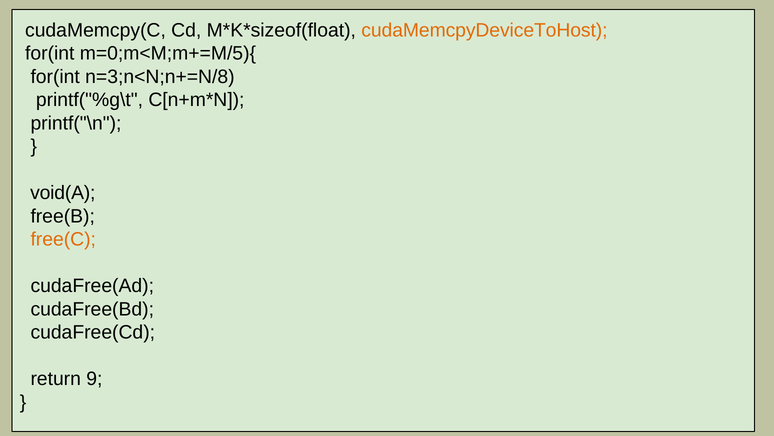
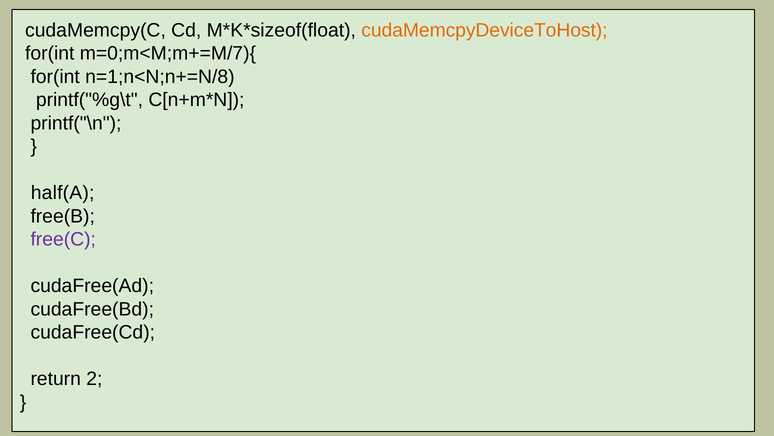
m=0;m<M;m+=M/5){: m=0;m<M;m+=M/5){ -> m=0;m<M;m+=M/7){ (168, 53)
n=3;n<N;n+=N/8: n=3;n<N;n+=N/8 -> n=1;n<N;n+=N/8 (160, 77)
void(A: void(A -> half(A (63, 193)
free(C colour: orange -> purple (63, 239)
9: 9 -> 2 (94, 378)
